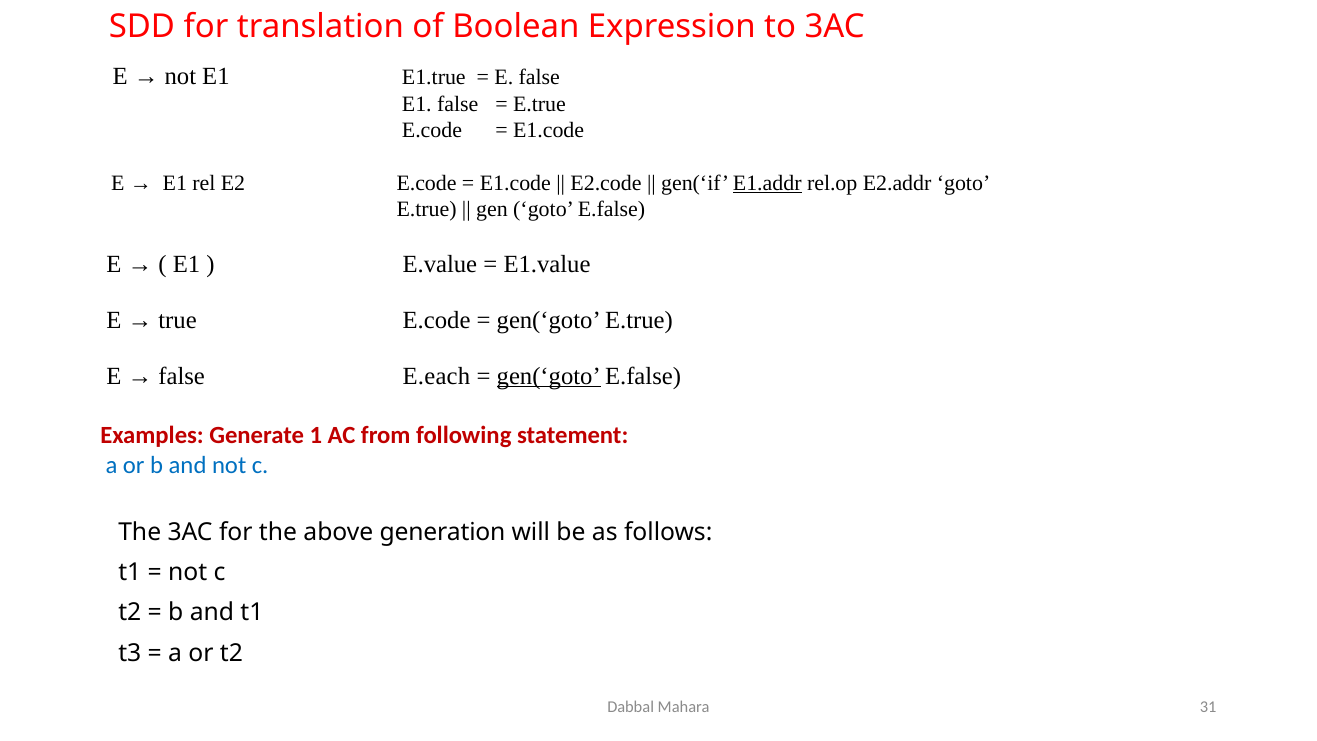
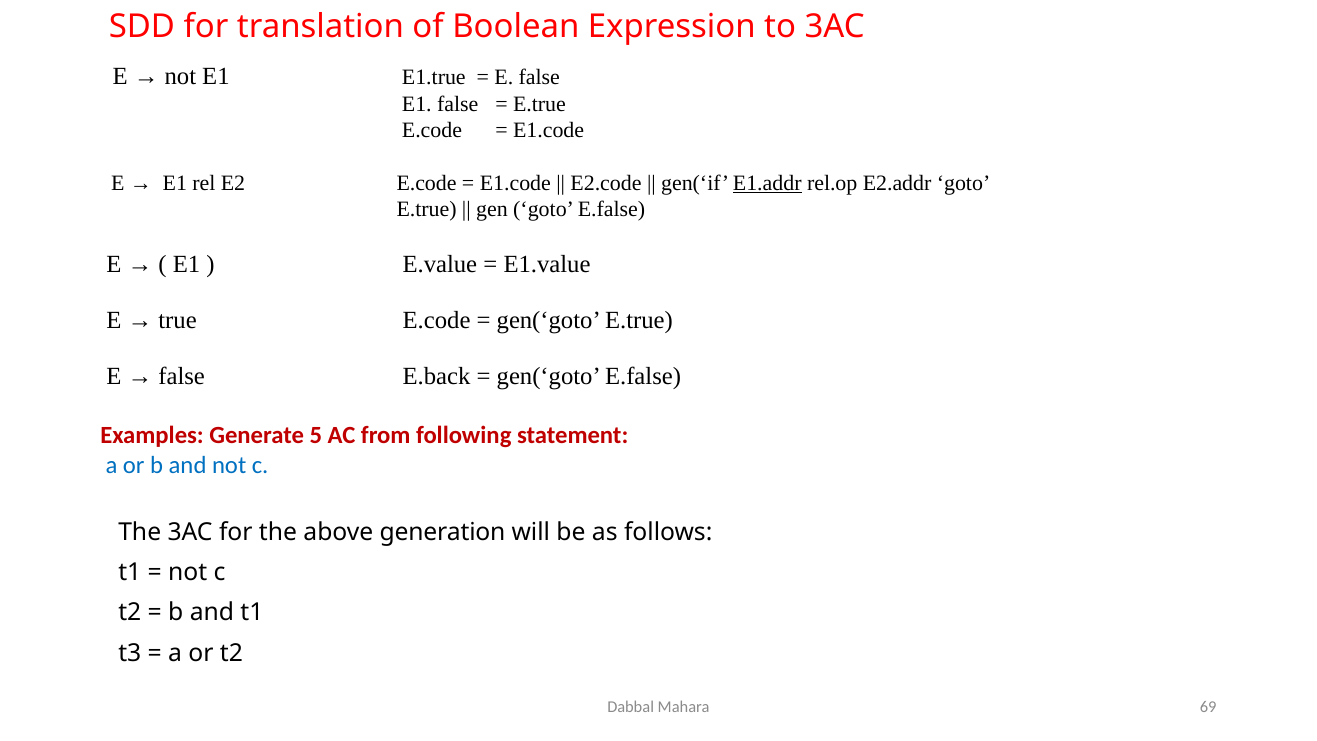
E.each: E.each -> E.back (437, 376)
gen(‘goto underline: present -> none (549, 376)
1: 1 -> 5 (316, 435)
31: 31 -> 69 (1208, 707)
